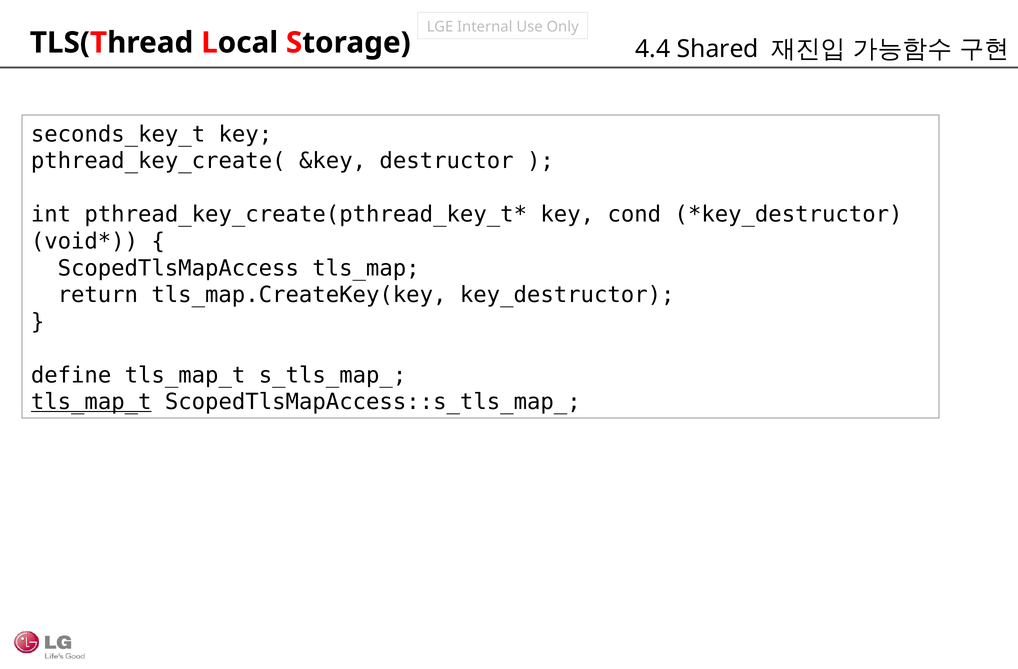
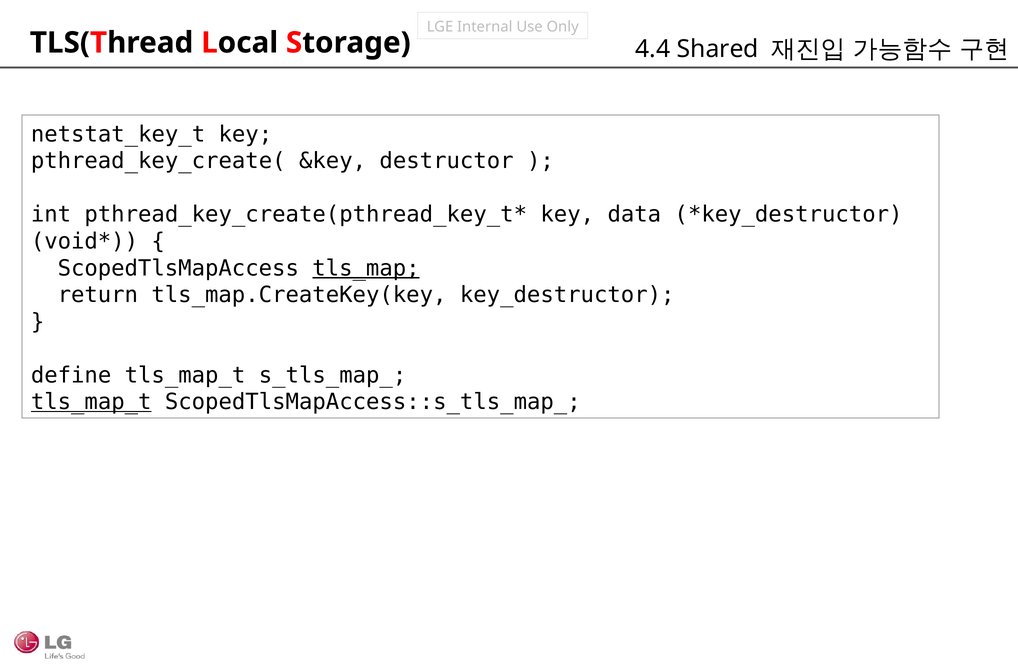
seconds_key_t: seconds_key_t -> netstat_key_t (118, 134)
cond: cond -> data (634, 215)
tls_map underline: none -> present (366, 268)
